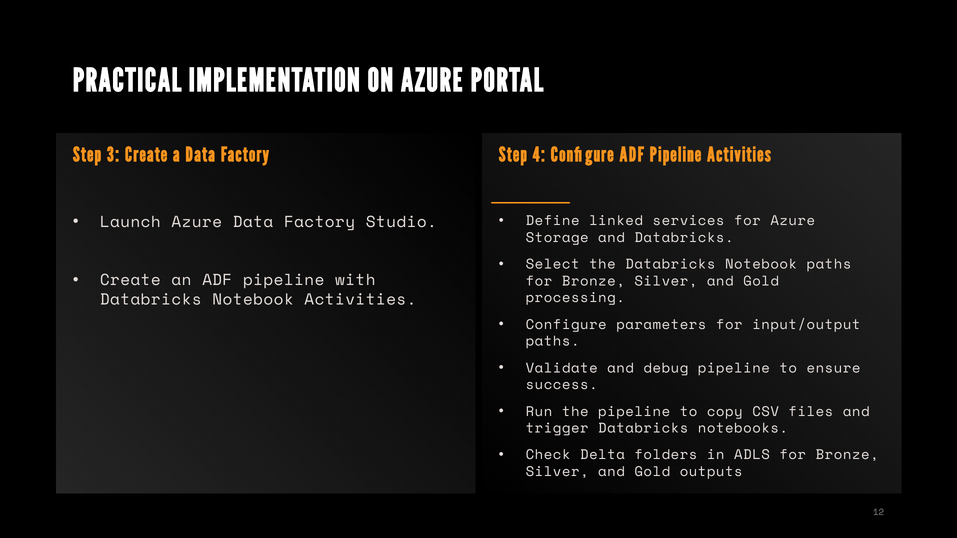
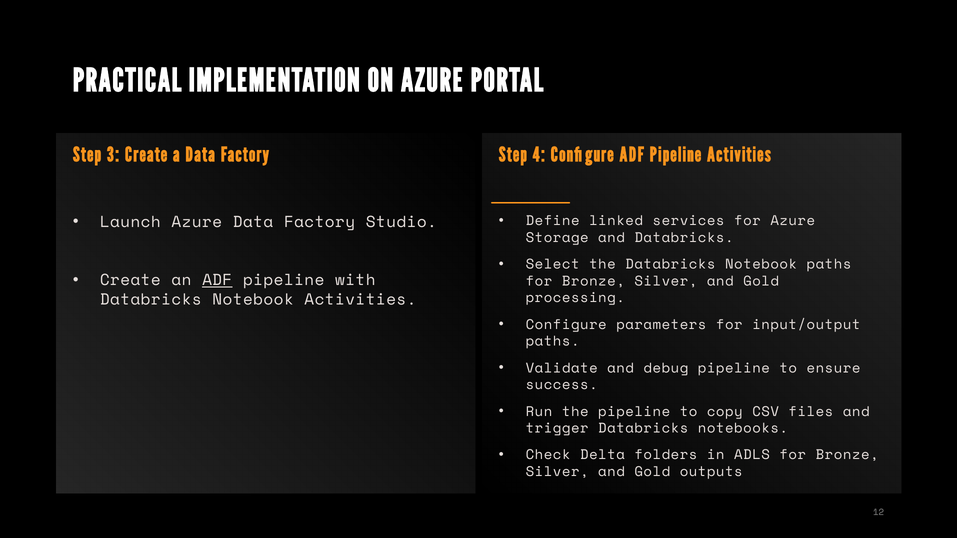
ADF underline: none -> present (217, 280)
